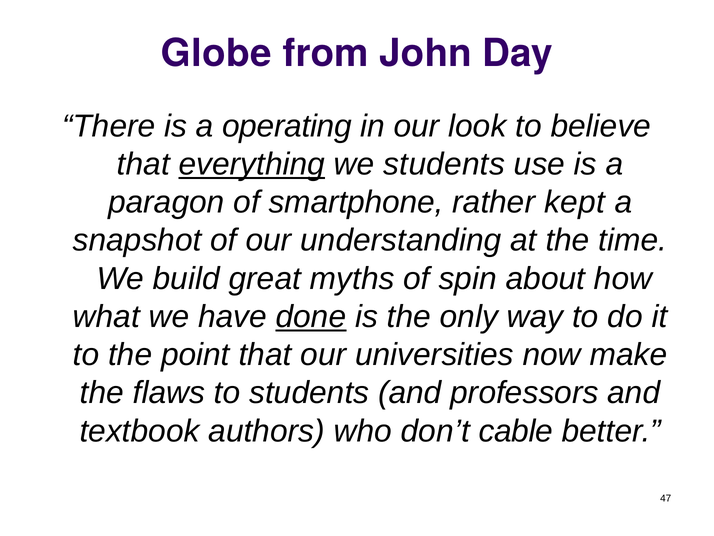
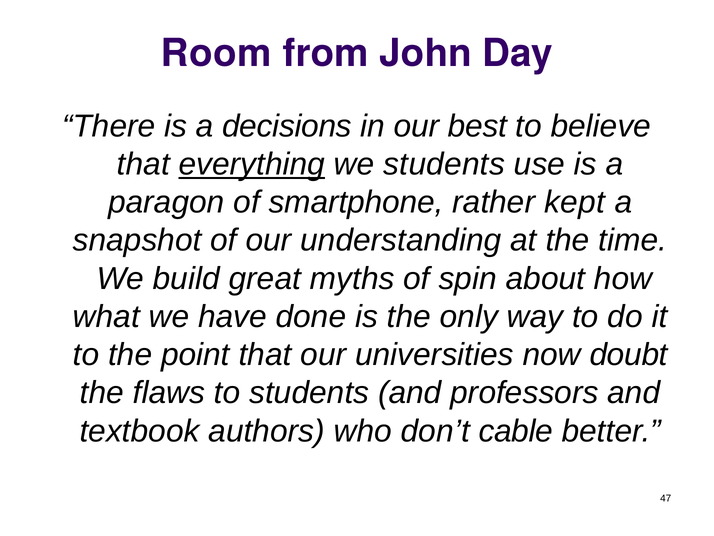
Globe: Globe -> Room (216, 53)
operating: operating -> decisions (287, 126)
look: look -> best (477, 126)
done underline: present -> none (311, 316)
make: make -> doubt (629, 355)
